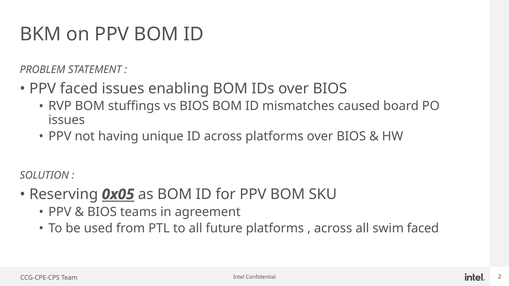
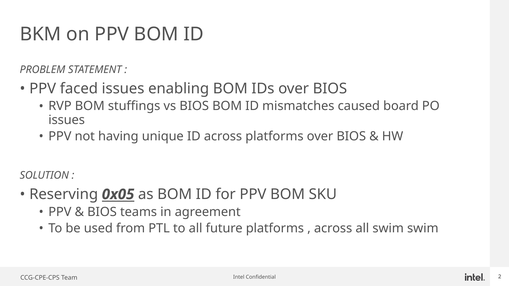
swim faced: faced -> swim (423, 228)
